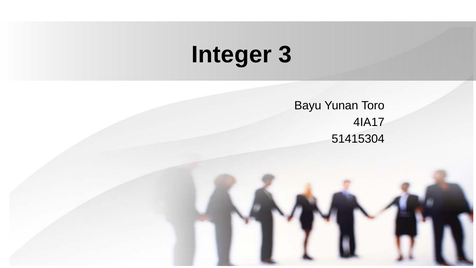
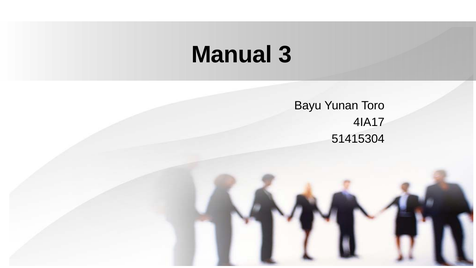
Integer: Integer -> Manual (232, 55)
